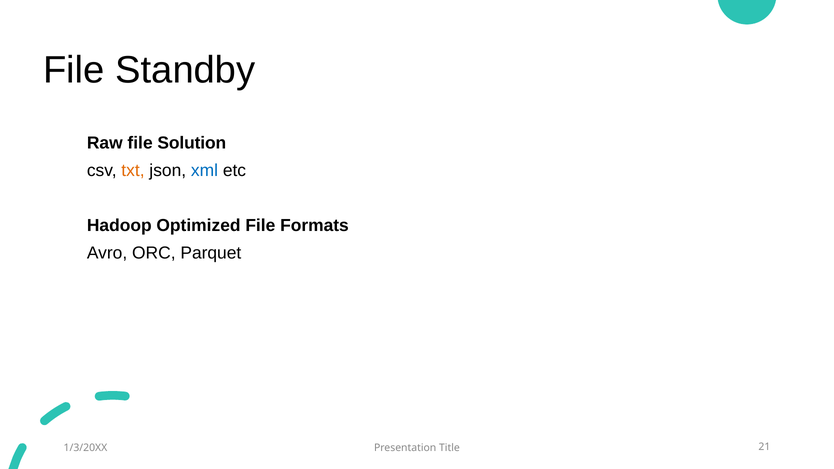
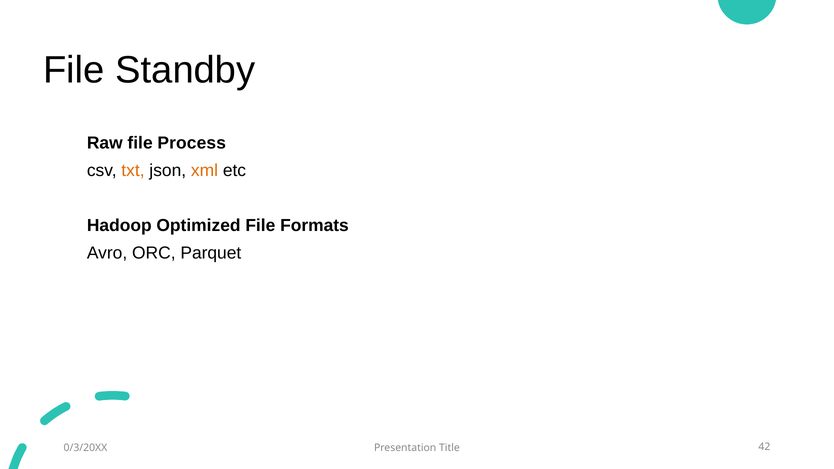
Solution: Solution -> Process (192, 143)
xml colour: blue -> orange (204, 171)
1/3/20XX: 1/3/20XX -> 0/3/20XX (85, 448)
21: 21 -> 42 (764, 447)
